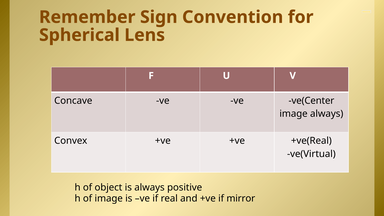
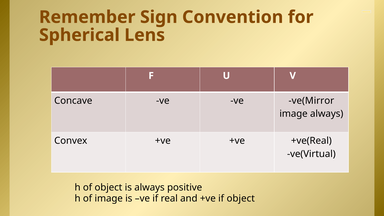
ve(Center: ve(Center -> ve(Mirror (311, 101)
if mirror: mirror -> object (241, 199)
